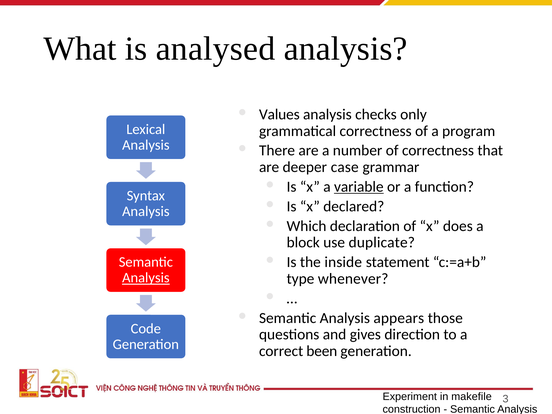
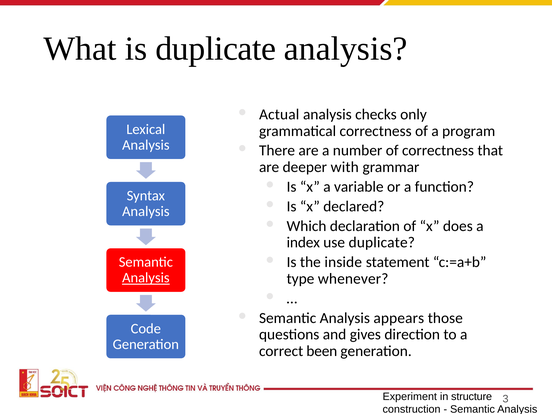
is analysed: analysed -> duplicate (216, 49)
Values: Values -> Actual (279, 114)
case: case -> with (345, 167)
variable underline: present -> none (359, 187)
block: block -> index (303, 243)
makefile: makefile -> structure (472, 397)
